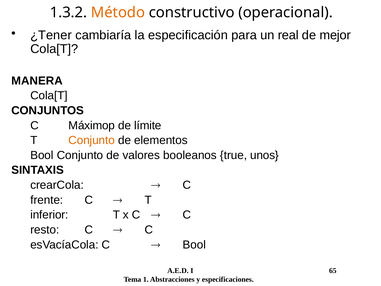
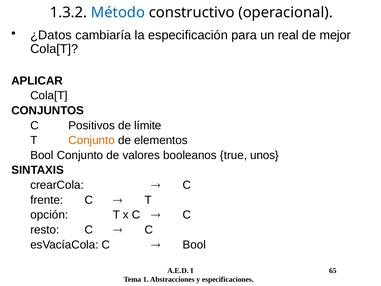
Método colour: orange -> blue (118, 12)
¿Tener: ¿Tener -> ¿Datos (51, 35)
MANERA: MANERA -> APLICAR (37, 81)
Máximop: Máximop -> Positivos (92, 125)
inferior: inferior -> opción (49, 215)
